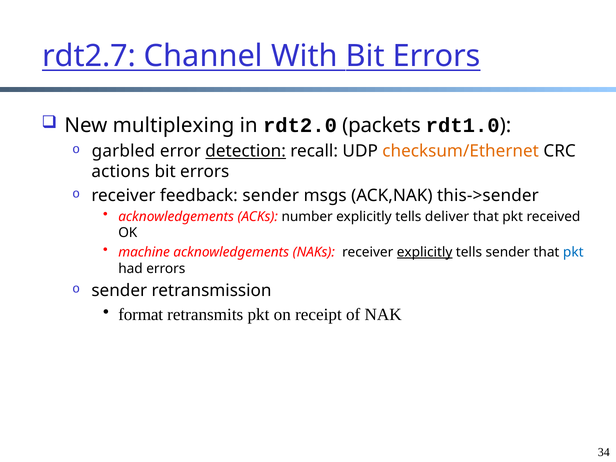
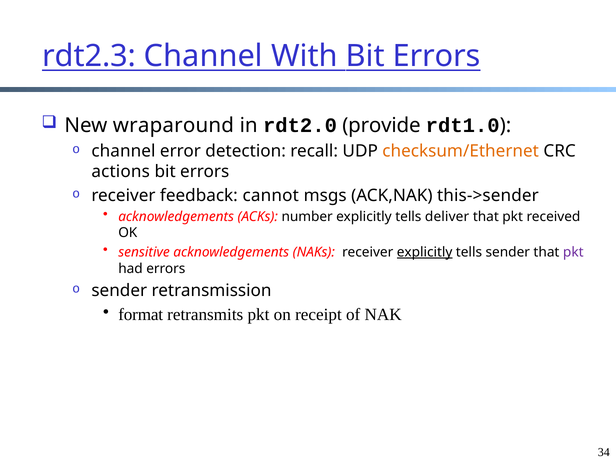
rdt2.7: rdt2.7 -> rdt2.3 (89, 56)
multiplexing: multiplexing -> wraparound (173, 125)
packets: packets -> provide (381, 125)
garbled: garbled -> channel (123, 151)
detection underline: present -> none (246, 151)
feedback sender: sender -> cannot (271, 196)
machine: machine -> sensitive (144, 252)
pkt colour: blue -> purple (573, 252)
